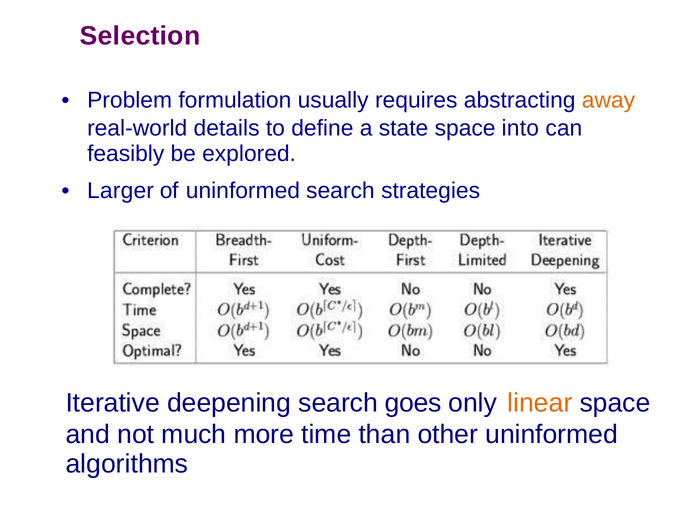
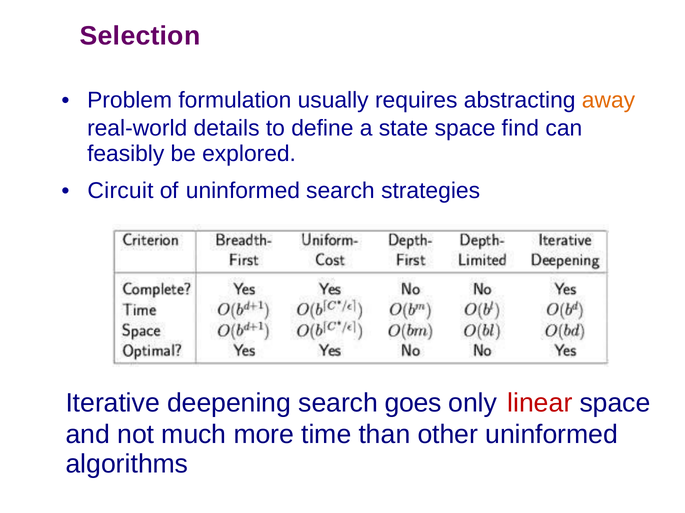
into: into -> find (520, 128)
Larger: Larger -> Circuit (121, 191)
linear colour: orange -> red (540, 403)
